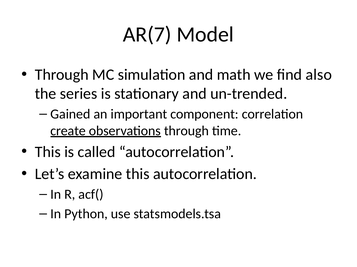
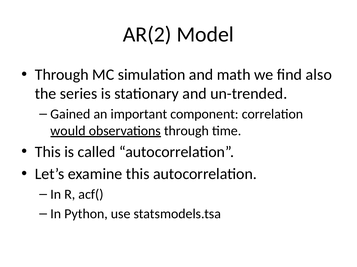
AR(7: AR(7 -> AR(2 (147, 35)
create: create -> would (68, 131)
